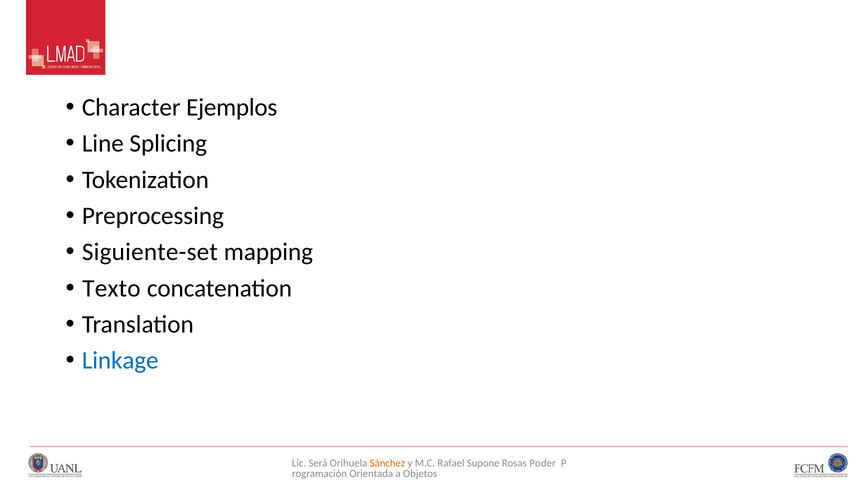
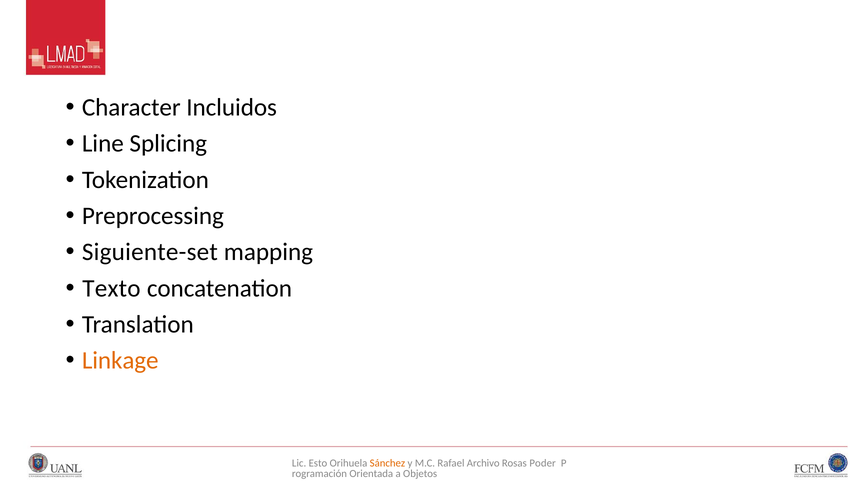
Ejemplos: Ejemplos -> Incluidos (232, 107)
Linkage colour: blue -> orange (120, 360)
Será: Será -> Esto (318, 463)
Supone: Supone -> Archivo (483, 463)
